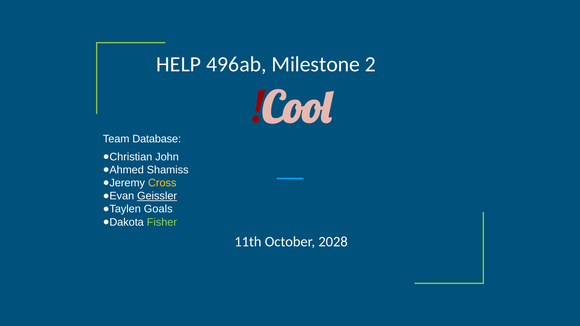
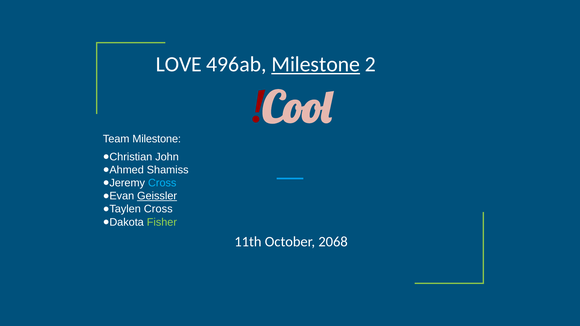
HELP: HELP -> LOVE (179, 64)
Milestone underline: none -> present (316, 64)
Team Database: Database -> Milestone (157, 139)
Cross colour: yellow -> light blue (162, 183)
Goals: Goals -> Cross (158, 209)
2028: 2028 -> 2068 (333, 242)
